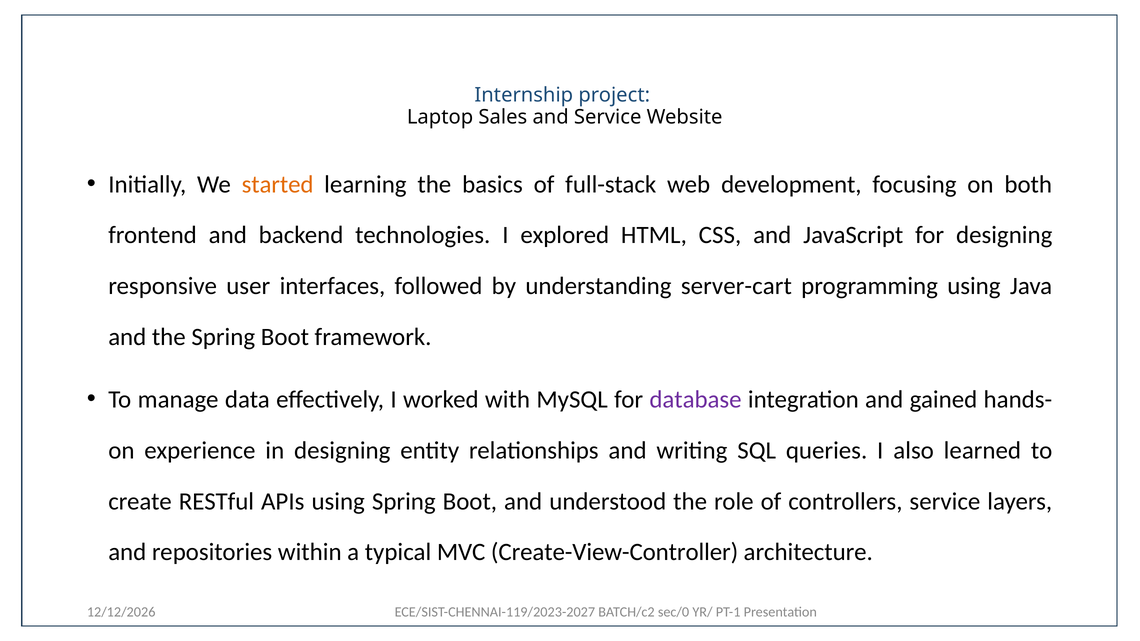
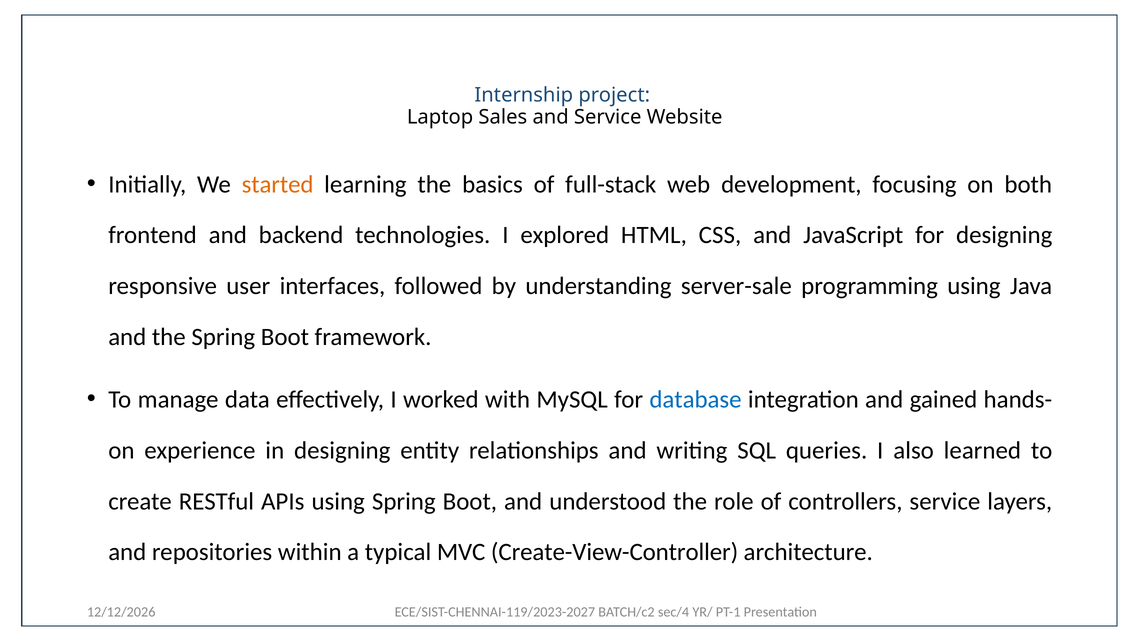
server-cart: server-cart -> server-sale (736, 286)
database colour: purple -> blue (695, 400)
sec/0: sec/0 -> sec/4 (674, 612)
